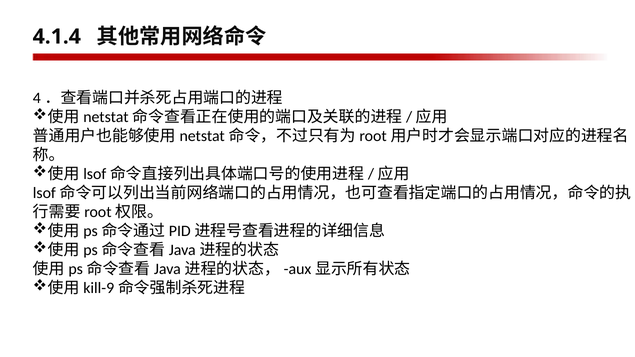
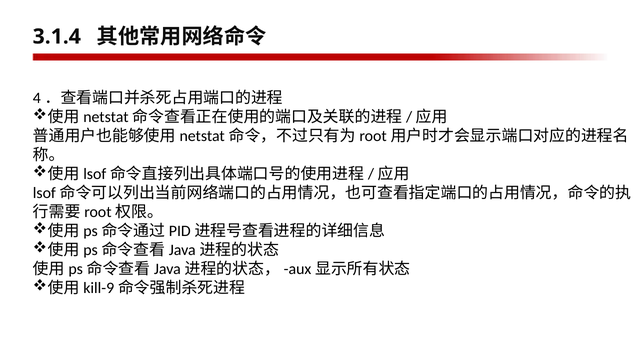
4.1.4: 4.1.4 -> 3.1.4 (57, 37)
